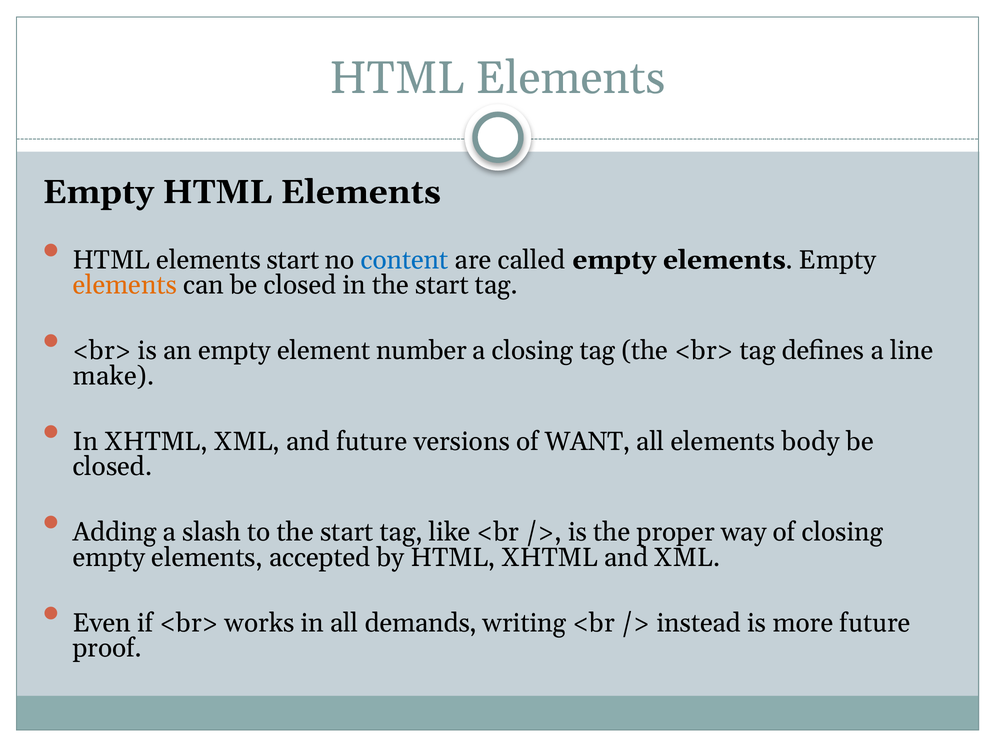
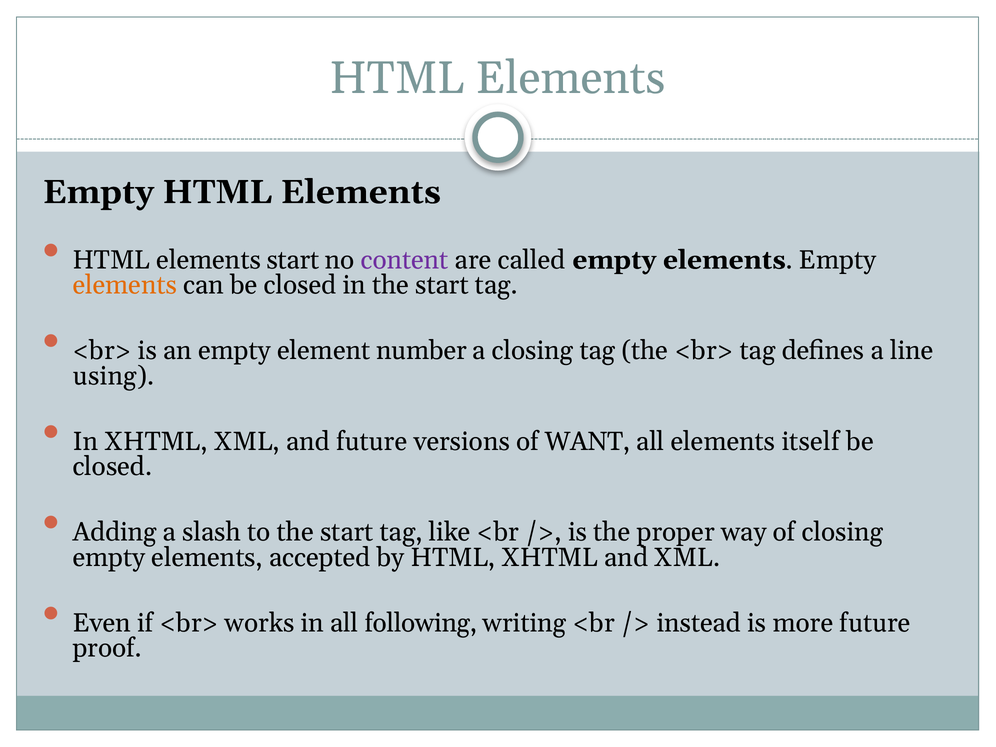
content colour: blue -> purple (405, 260)
make: make -> using (113, 376)
body: body -> itself (811, 441)
demands: demands -> following (421, 623)
